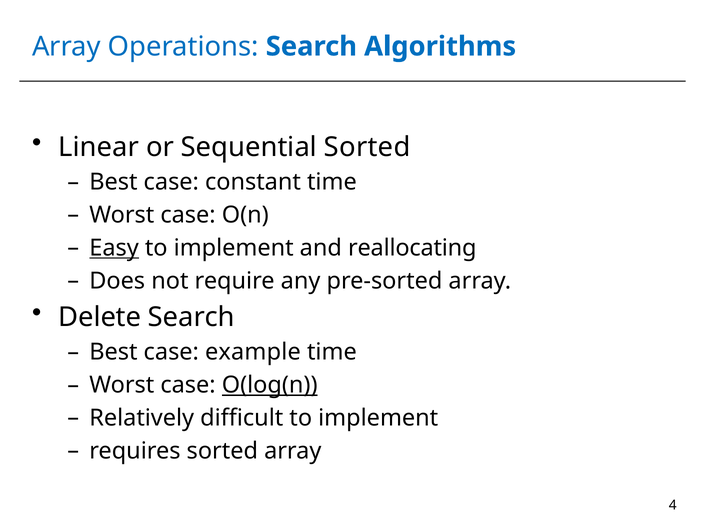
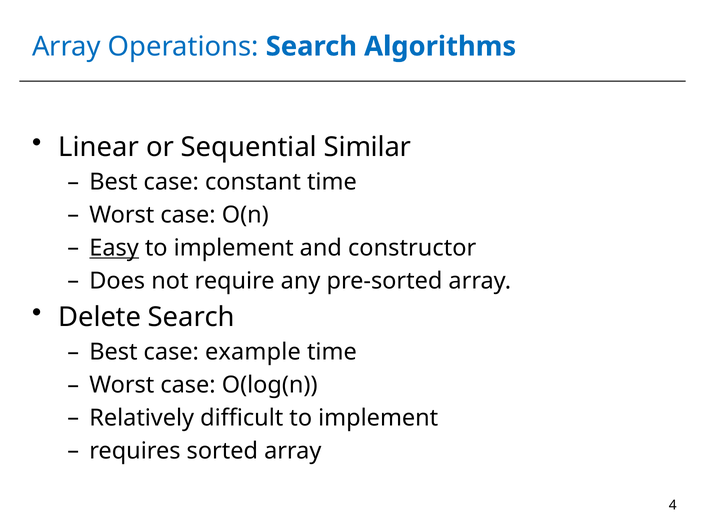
Sequential Sorted: Sorted -> Similar (367, 147)
reallocating: reallocating -> constructor (412, 248)
O(log(n underline: present -> none (270, 385)
